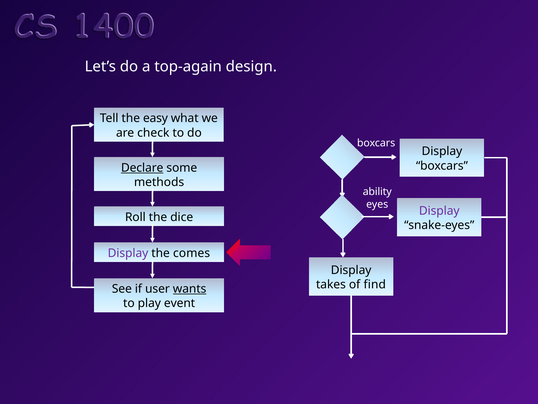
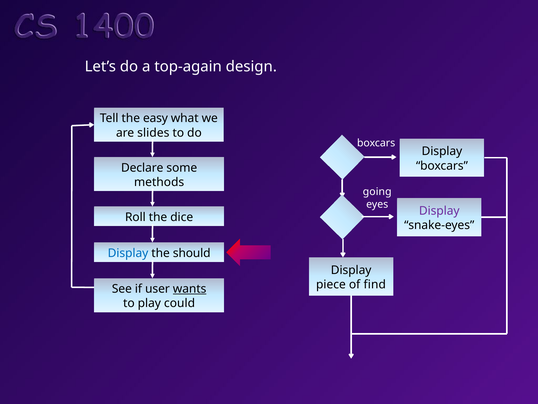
check: check -> slides (153, 133)
Declare underline: present -> none (142, 168)
ability: ability -> going (377, 192)
Display colour: purple -> blue (128, 253)
comes: comes -> should (192, 253)
takes: takes -> piece (331, 284)
event: event -> could (179, 303)
